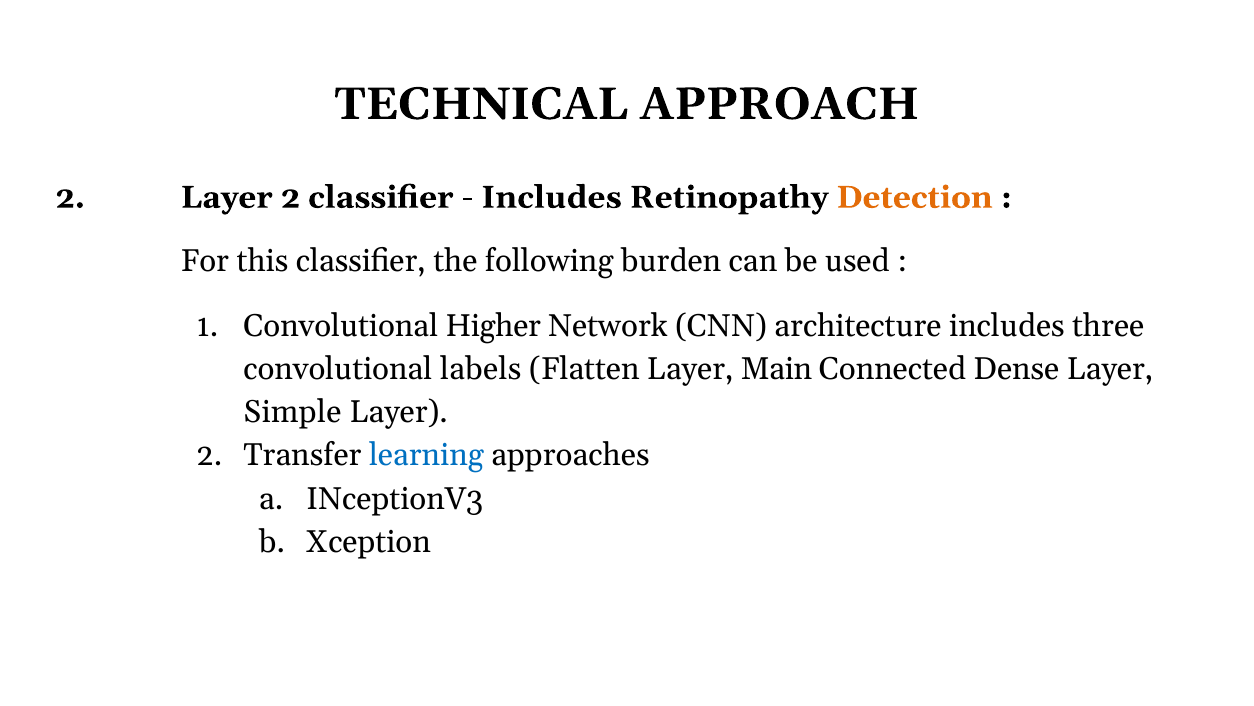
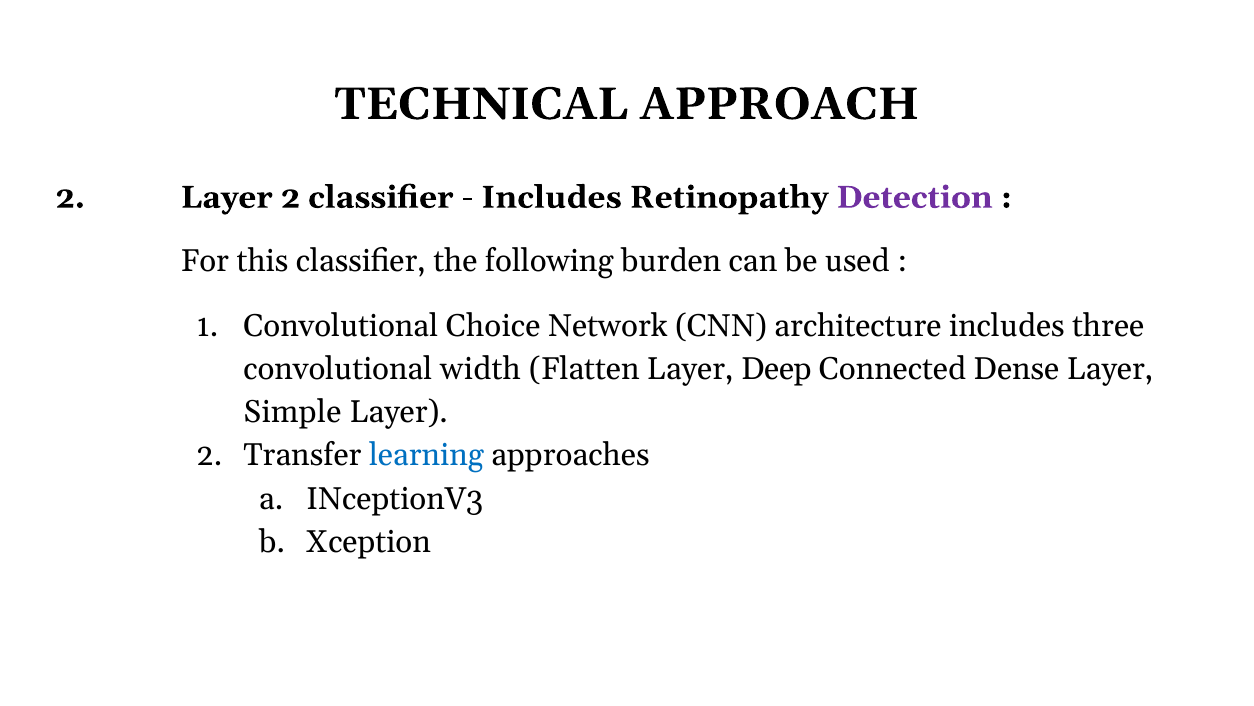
Detection colour: orange -> purple (914, 197)
Higher: Higher -> Choice (493, 325)
labels: labels -> width (481, 369)
Main: Main -> Deep (776, 369)
